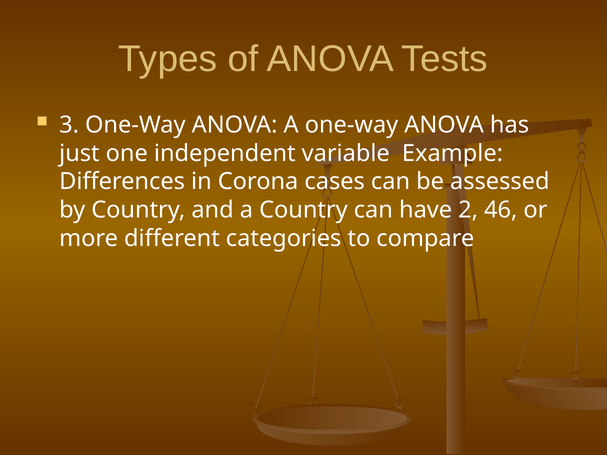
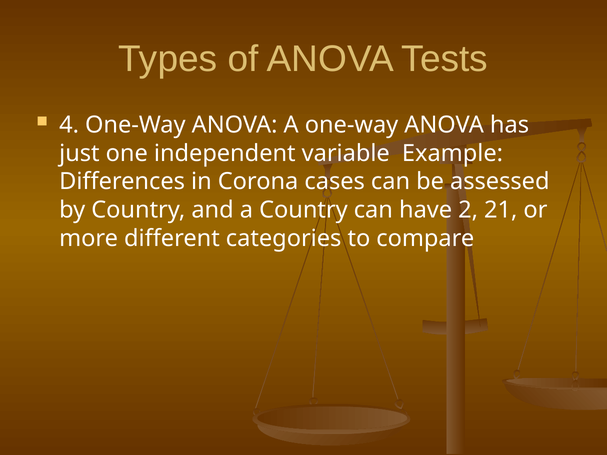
3: 3 -> 4 (69, 125)
46: 46 -> 21 (501, 210)
